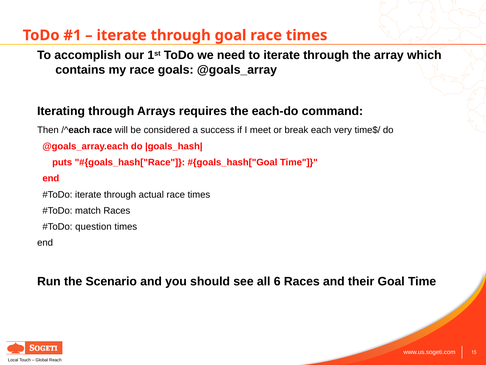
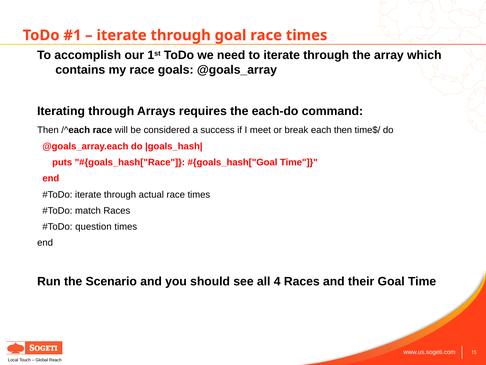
each very: very -> then (343, 130)
6: 6 -> 4 (277, 281)
